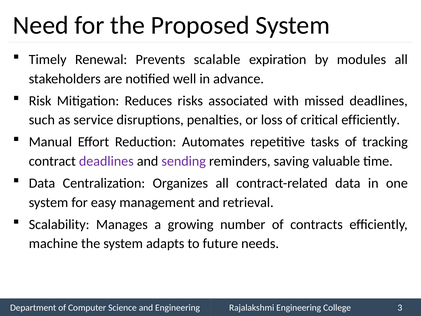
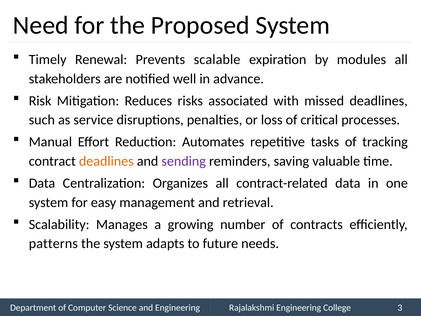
critical efficiently: efficiently -> processes (371, 120)
deadlines colour: purple -> orange (106, 161)
machine: machine -> patterns (53, 243)
